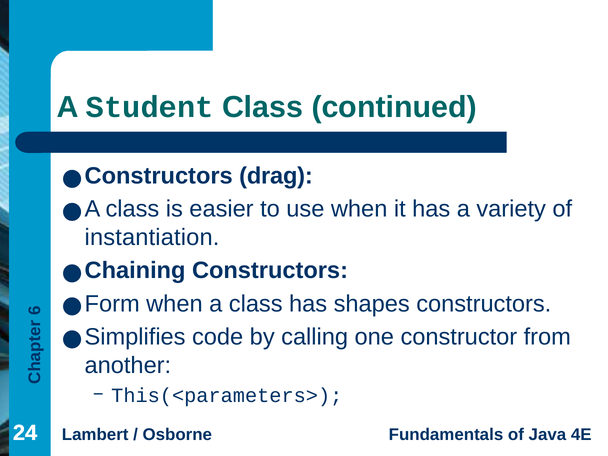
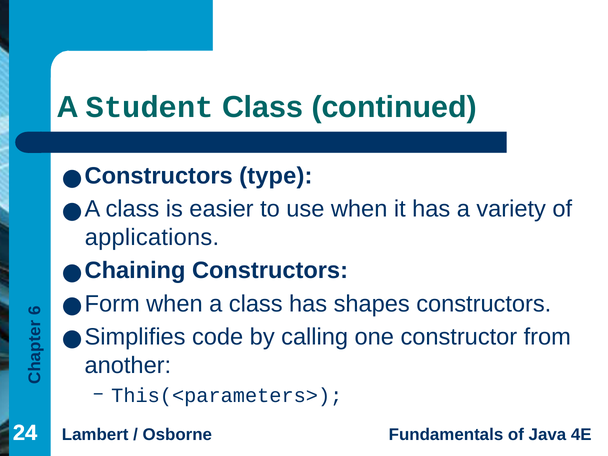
drag: drag -> type (276, 176)
instantiation: instantiation -> applications (152, 237)
